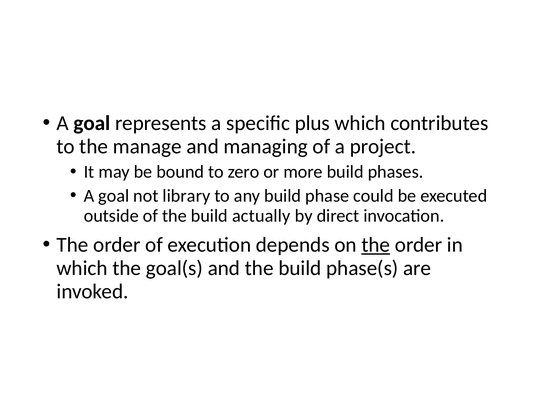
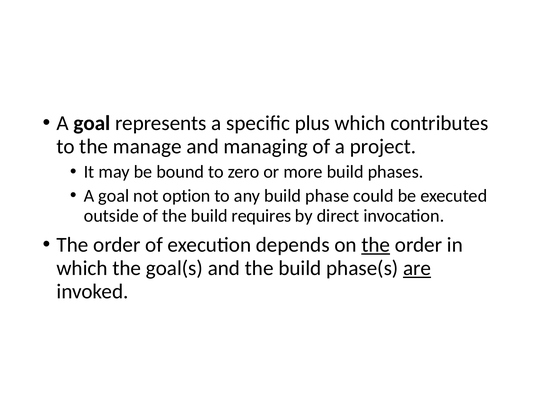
library: library -> option (186, 196)
actually: actually -> requires (261, 216)
are underline: none -> present (417, 268)
